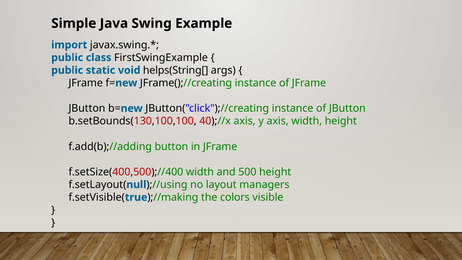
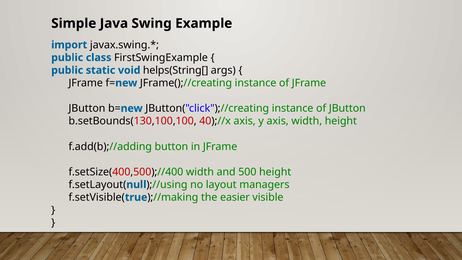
colors: colors -> easier (235, 197)
